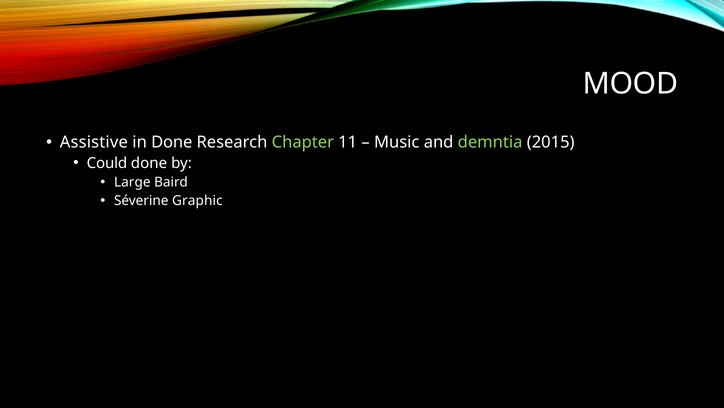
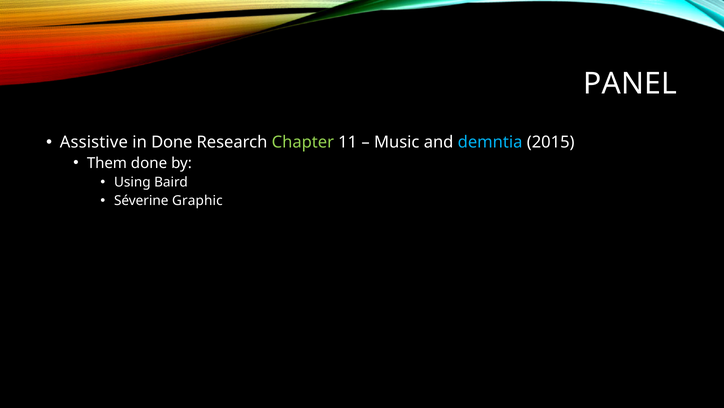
MOOD: MOOD -> PANEL (630, 84)
demntia colour: light green -> light blue (490, 142)
Could: Could -> Them (107, 163)
Large: Large -> Using (132, 182)
